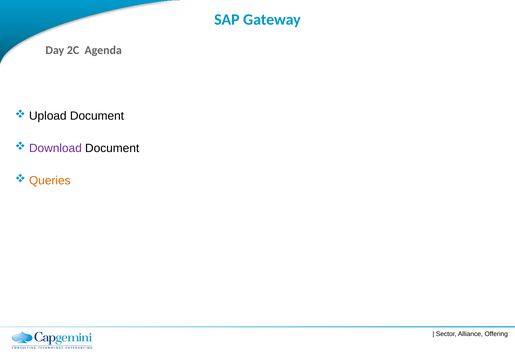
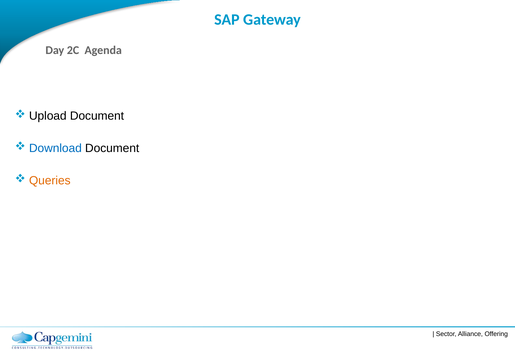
Download colour: purple -> blue (55, 149)
